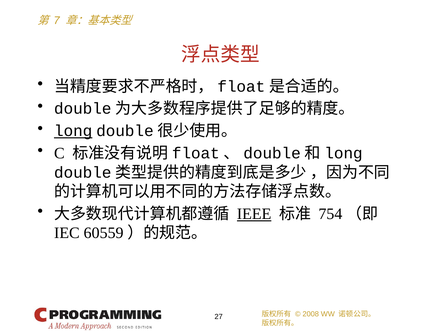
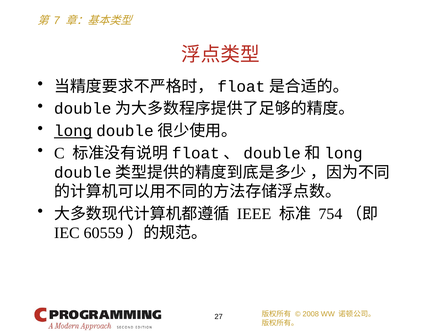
IEEE underline: present -> none (254, 214)
